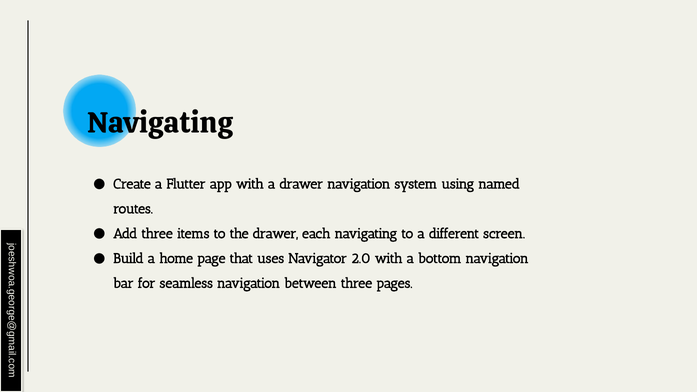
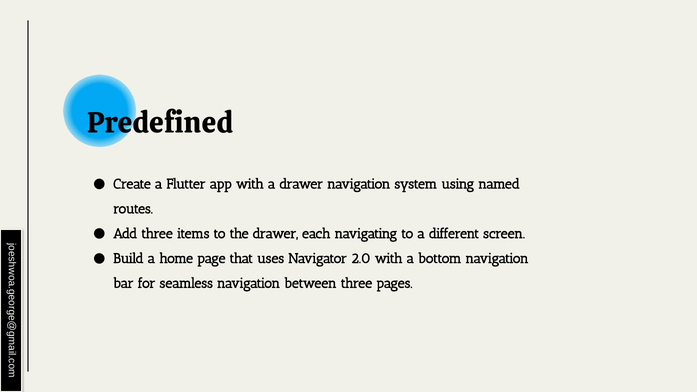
Navigating: Navigating -> Predefined (160, 123)
